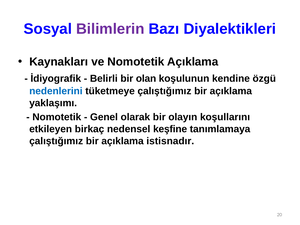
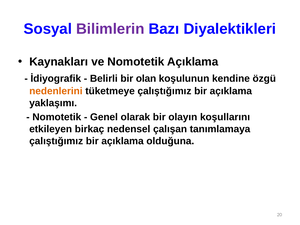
nedenlerini colour: blue -> orange (56, 91)
keşfine: keşfine -> çalışan (170, 129)
istisnadır: istisnadır -> olduğuna (170, 141)
